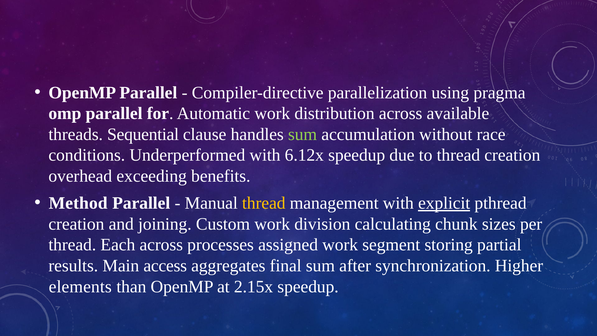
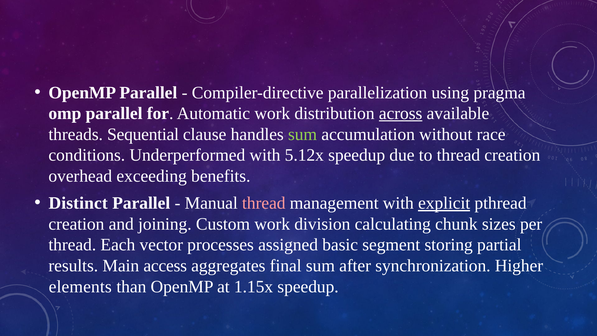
across underline: none -> present (401, 113)
6.12x: 6.12x -> 5.12x (304, 155)
Method: Method -> Distinct (78, 203)
thread colour: yellow -> pink (264, 203)
Each across: across -> vector (161, 245)
assigned work: work -> basic (340, 245)
2.15x: 2.15x -> 1.15x (254, 286)
